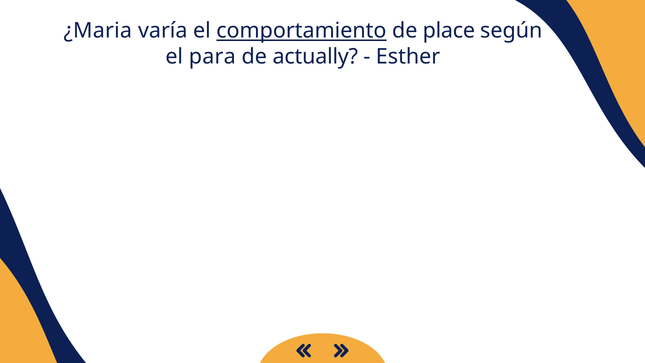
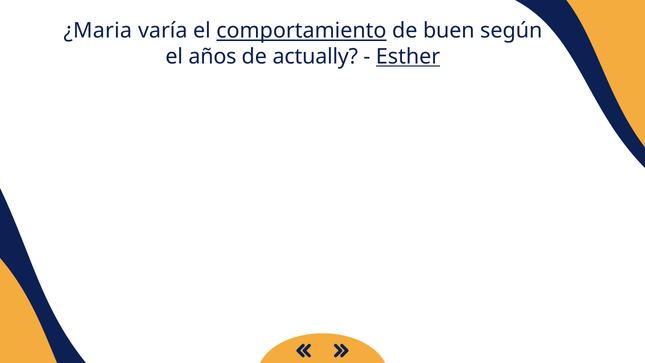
place: place -> buen (449, 31)
para: para -> años (212, 57)
Esther underline: none -> present (408, 57)
